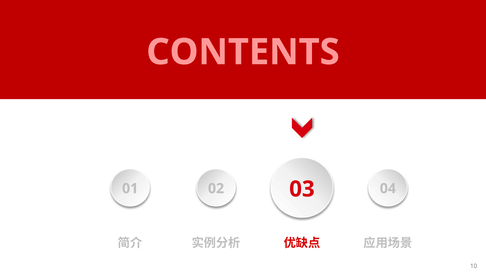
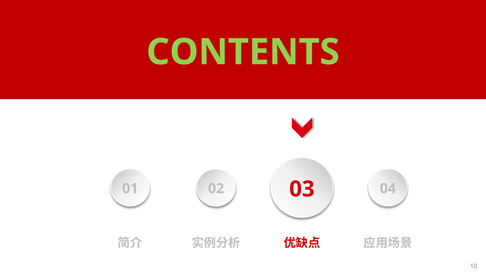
CONTENTS colour: pink -> light green (243, 52)
